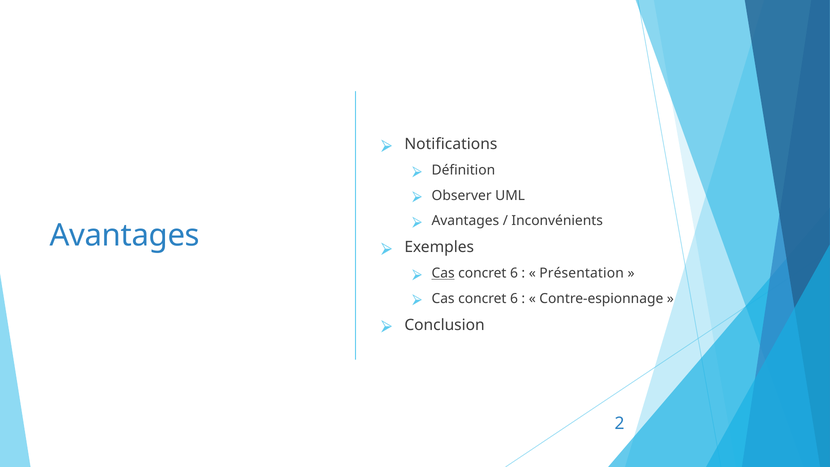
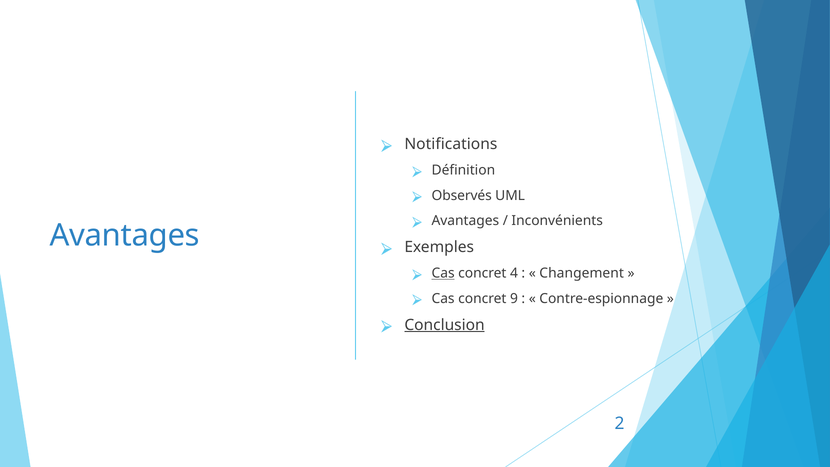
Observer: Observer -> Observés (462, 195)
6: 6 -> 4 (514, 273)
Présentation: Présentation -> Changement (582, 273)
6: 6 -> 9 (514, 298)
Conclusion underline: none -> present (445, 325)
